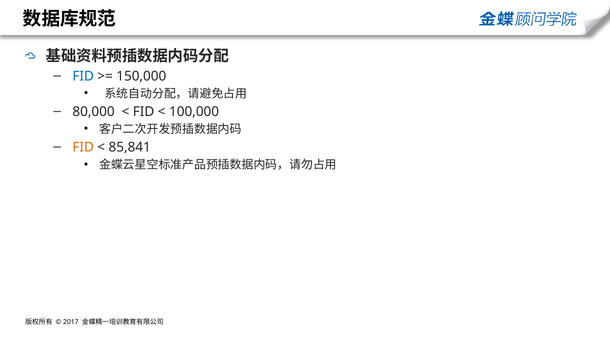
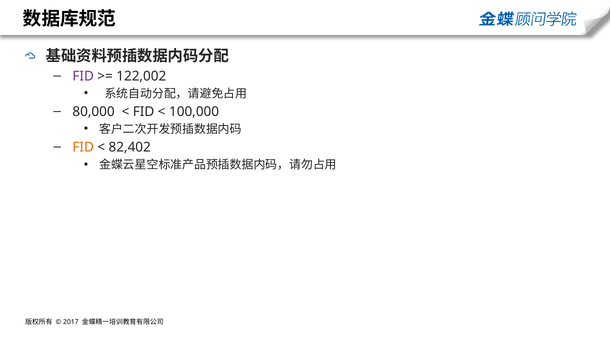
FID colour: blue -> purple (83, 76)
150,000: 150,000 -> 122,002 (141, 76)
85,841: 85,841 -> 82,402 (130, 147)
